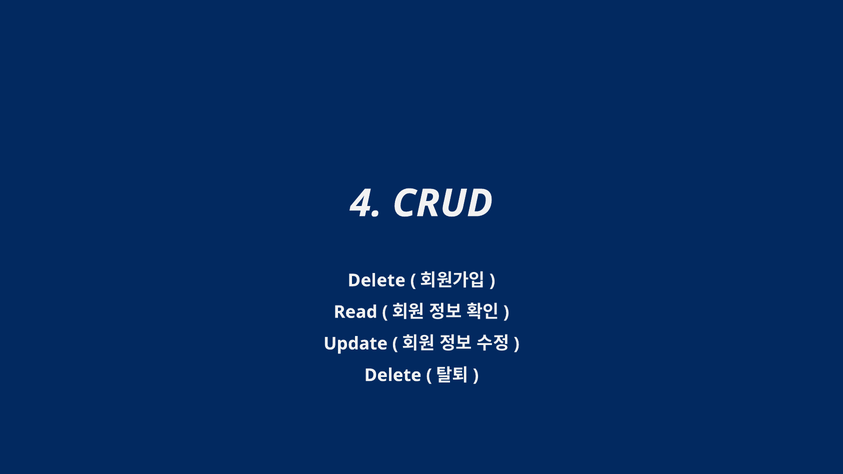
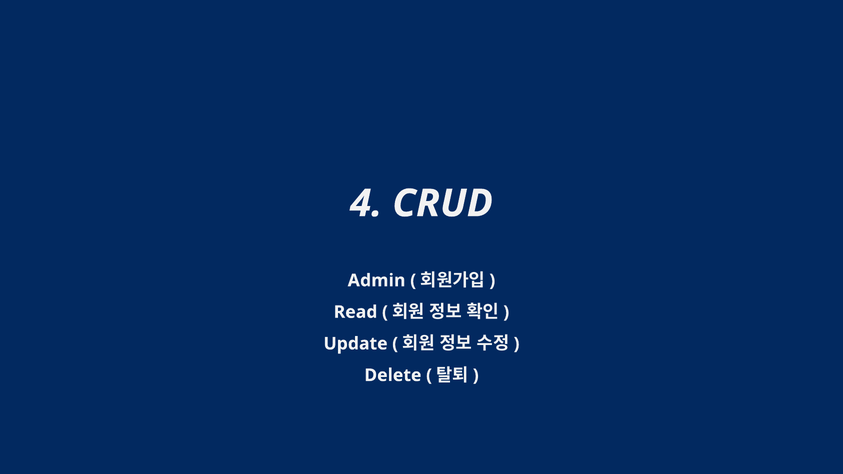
Delete: Delete -> Admin (377, 281)
